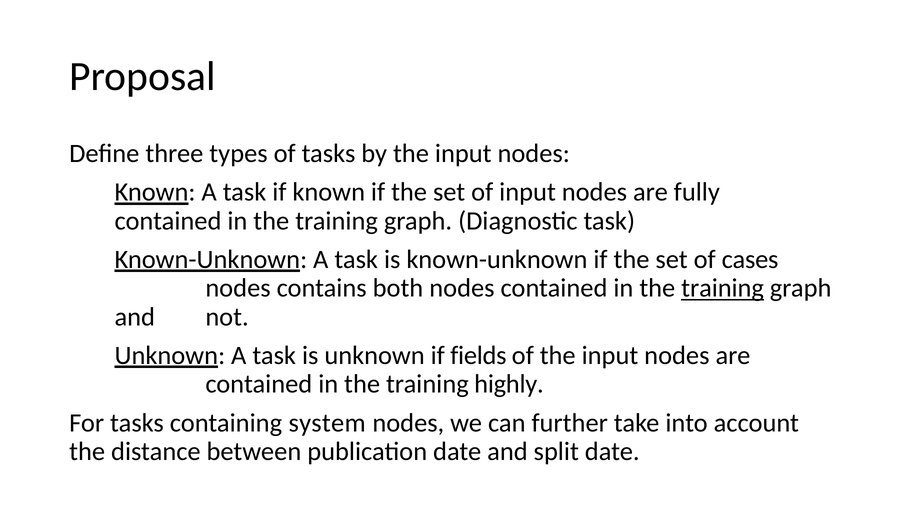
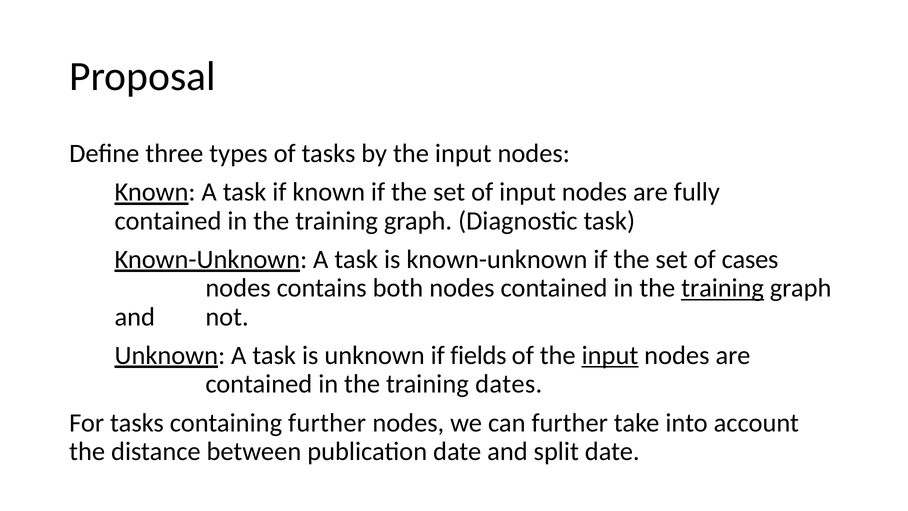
input underline: none -> present (610, 355)
highly: highly -> dates (509, 384)
containing system: system -> further (327, 423)
